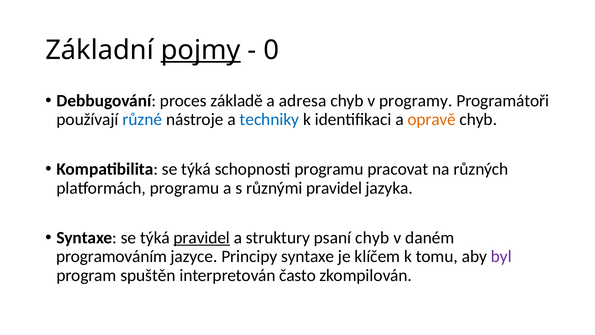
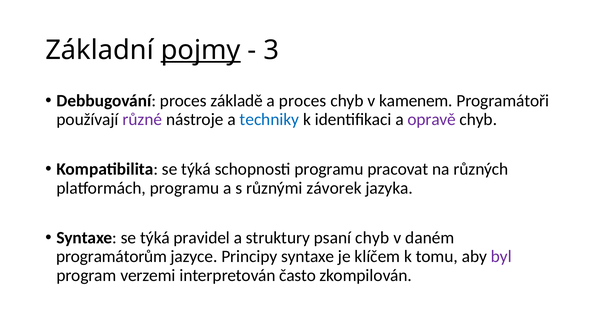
0: 0 -> 3 (271, 50)
a adresa: adresa -> proces (303, 101)
programy: programy -> kamenem (416, 101)
různé colour: blue -> purple (142, 119)
opravě colour: orange -> purple (432, 119)
různými pravidel: pravidel -> závorek (334, 188)
pravidel underline: present -> none (202, 238)
programováním: programováním -> programátorům (112, 256)
spuštěn: spuštěn -> verzemi (148, 275)
